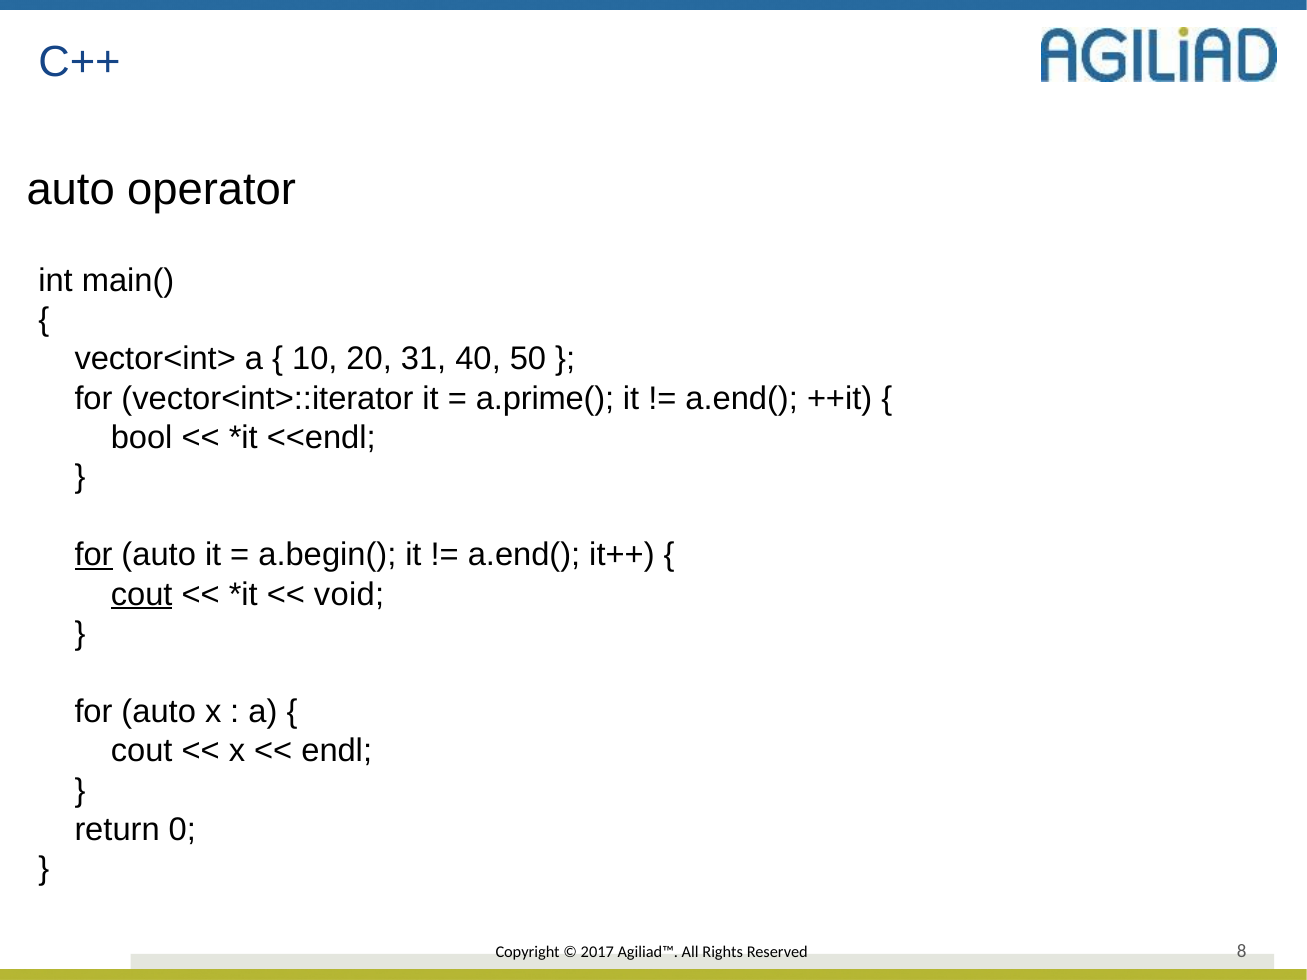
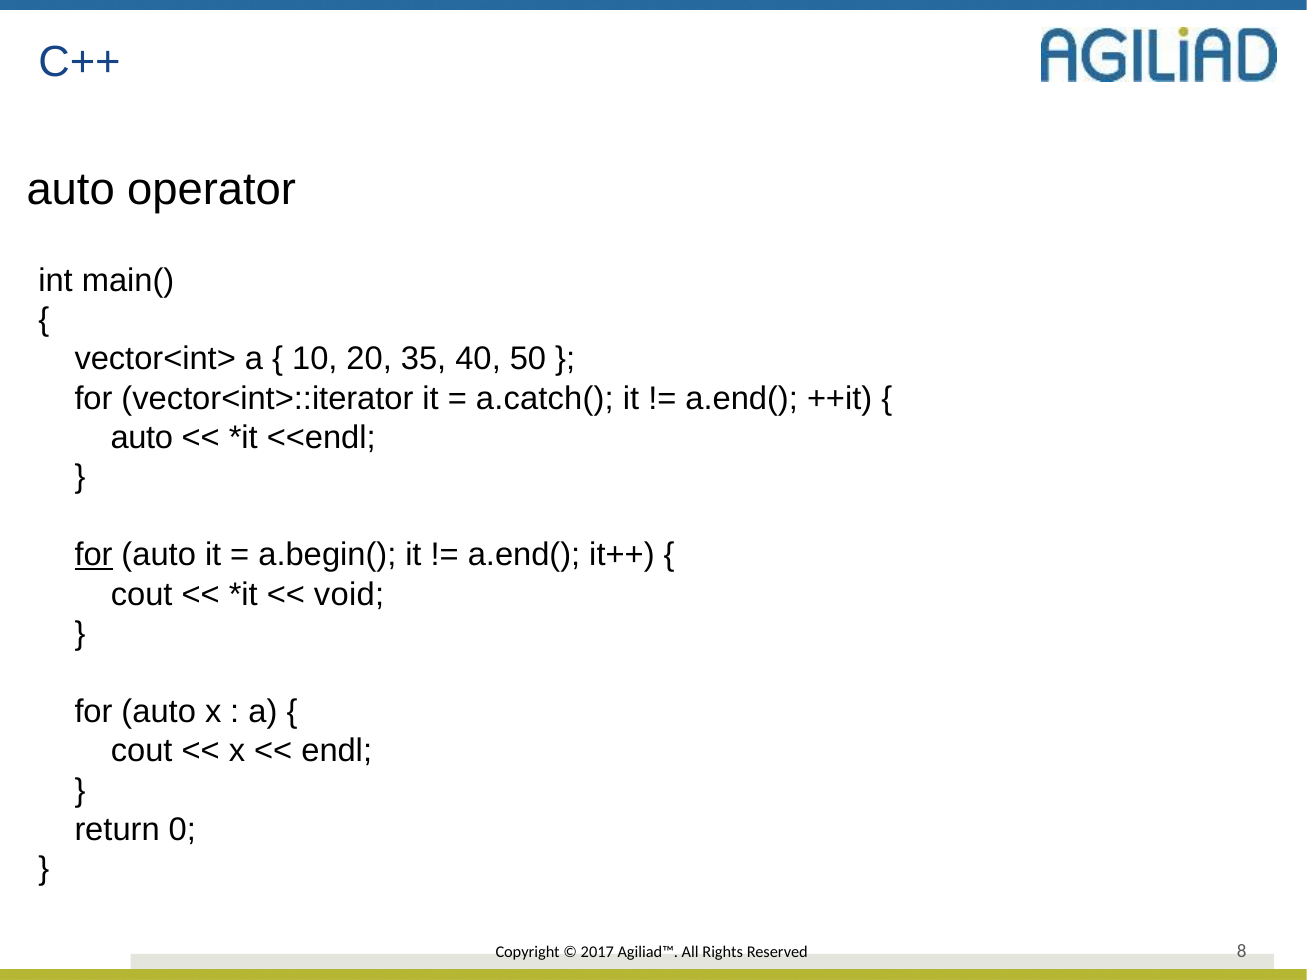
31: 31 -> 35 (424, 359)
a.prime(: a.prime( -> a.catch( (545, 398)
bool: bool -> auto (142, 438)
cout underline: present -> none (142, 594)
